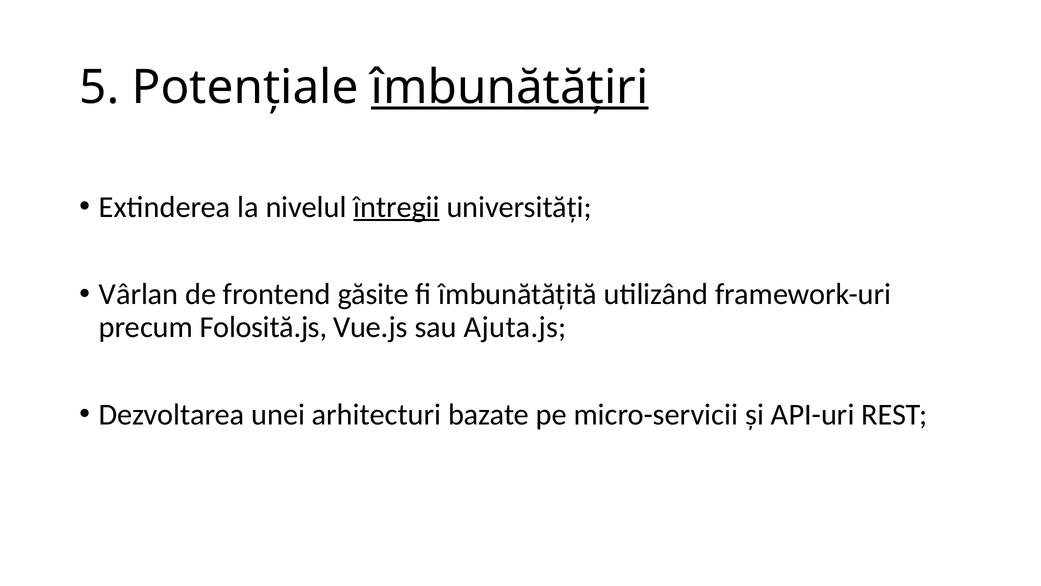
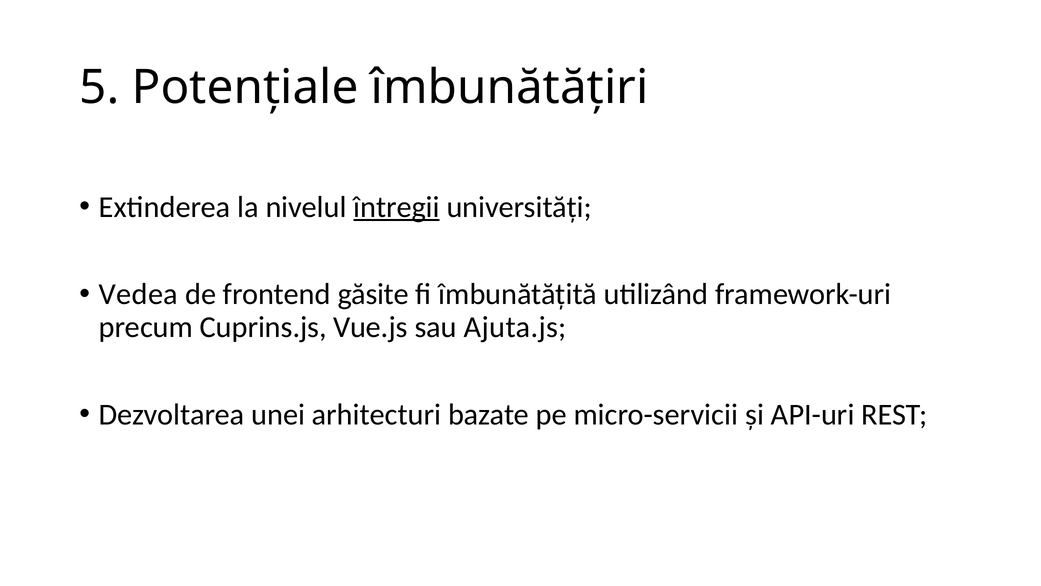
îmbunătățiri underline: present -> none (510, 87)
Vârlan: Vârlan -> Vedea (138, 294)
Folosită.js: Folosită.js -> Cuprins.js (263, 327)
